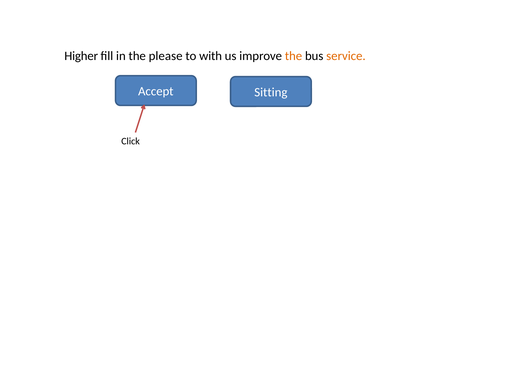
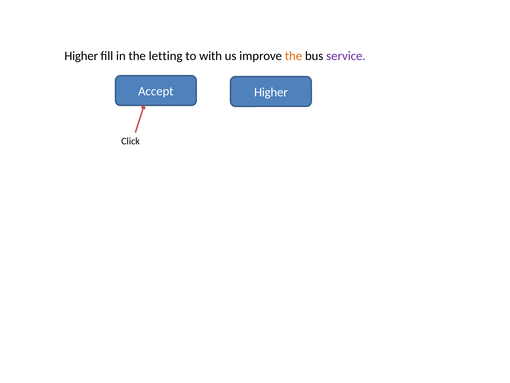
please: please -> letting (166, 56)
service colour: orange -> purple (346, 56)
Accept Sitting: Sitting -> Higher (271, 92)
